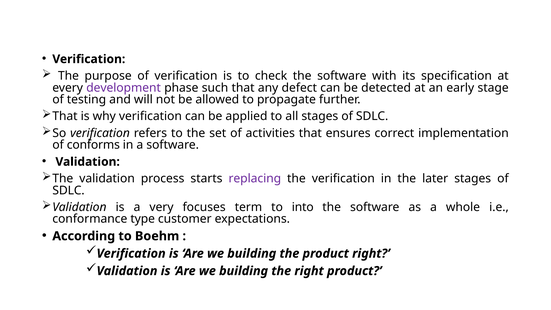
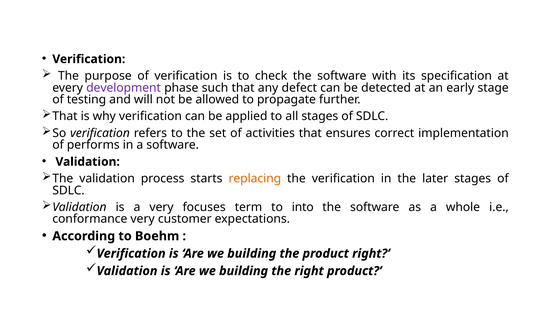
conforms: conforms -> performs (93, 145)
replacing colour: purple -> orange (255, 179)
conformance type: type -> very (143, 219)
